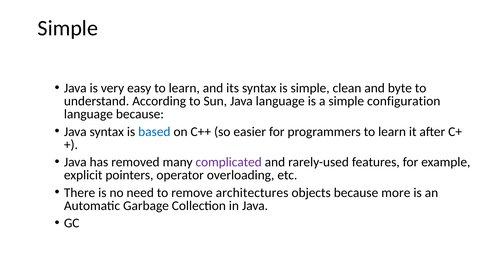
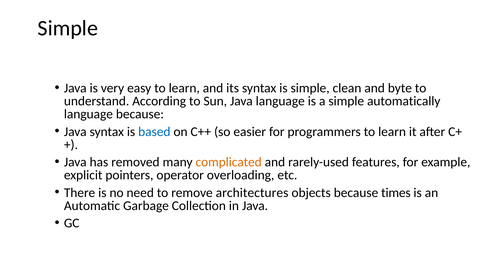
configuration: configuration -> automatically (404, 101)
complicated colour: purple -> orange (229, 162)
more: more -> times (396, 193)
